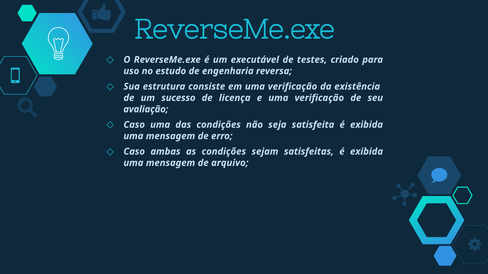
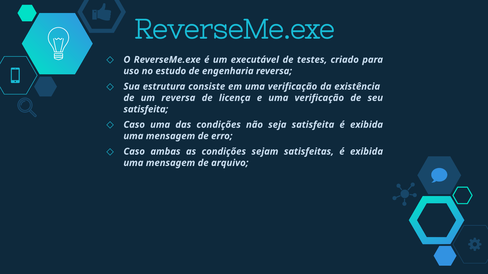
um sucesso: sucesso -> reversa (178, 98)
avaliação: avaliação -> satisfeita (146, 109)
